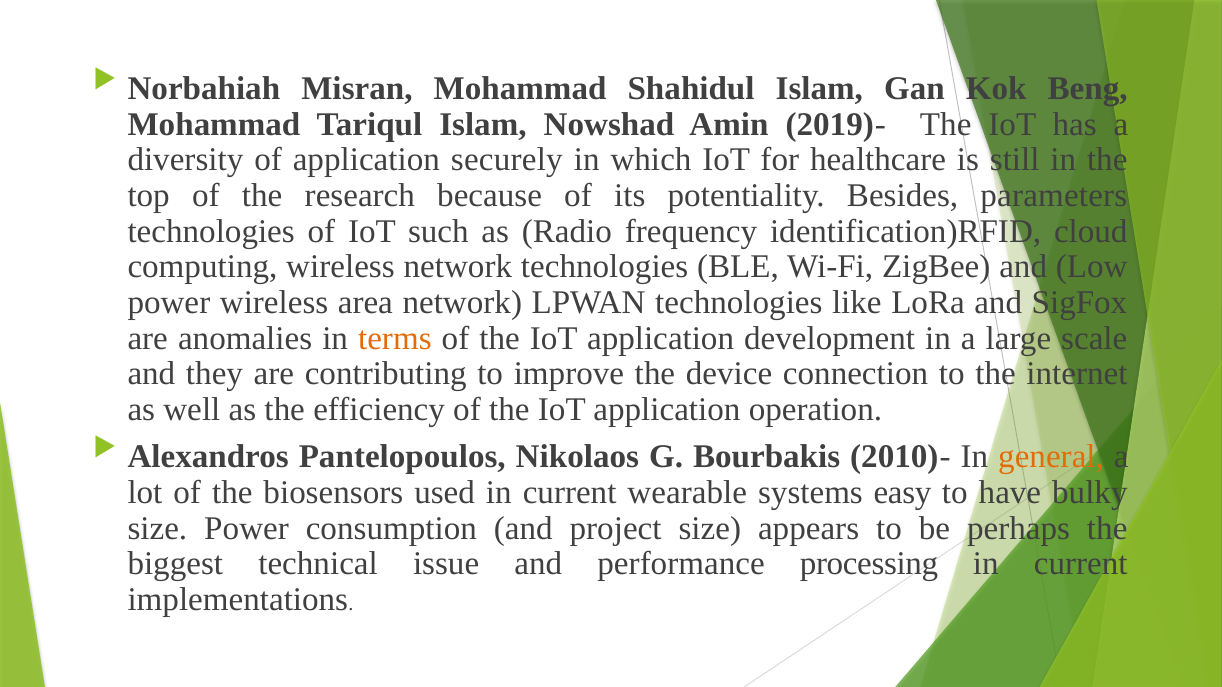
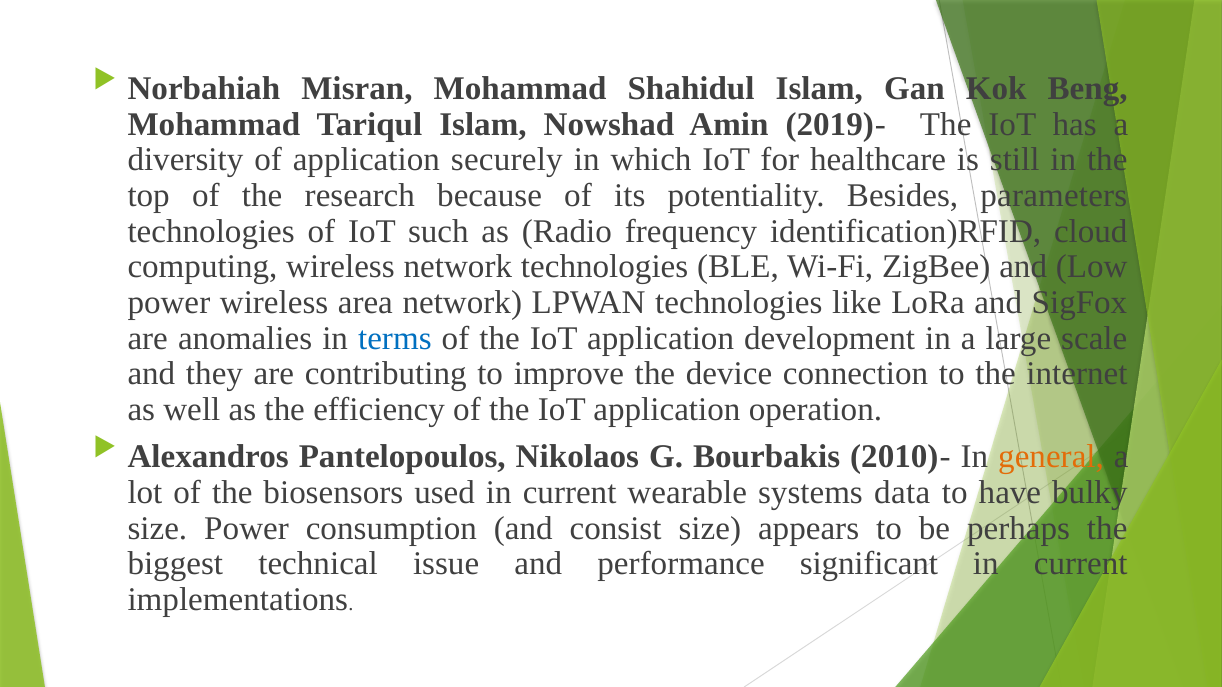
terms colour: orange -> blue (395, 339)
easy: easy -> data (902, 493)
project: project -> consist (616, 529)
processing: processing -> significant (869, 564)
